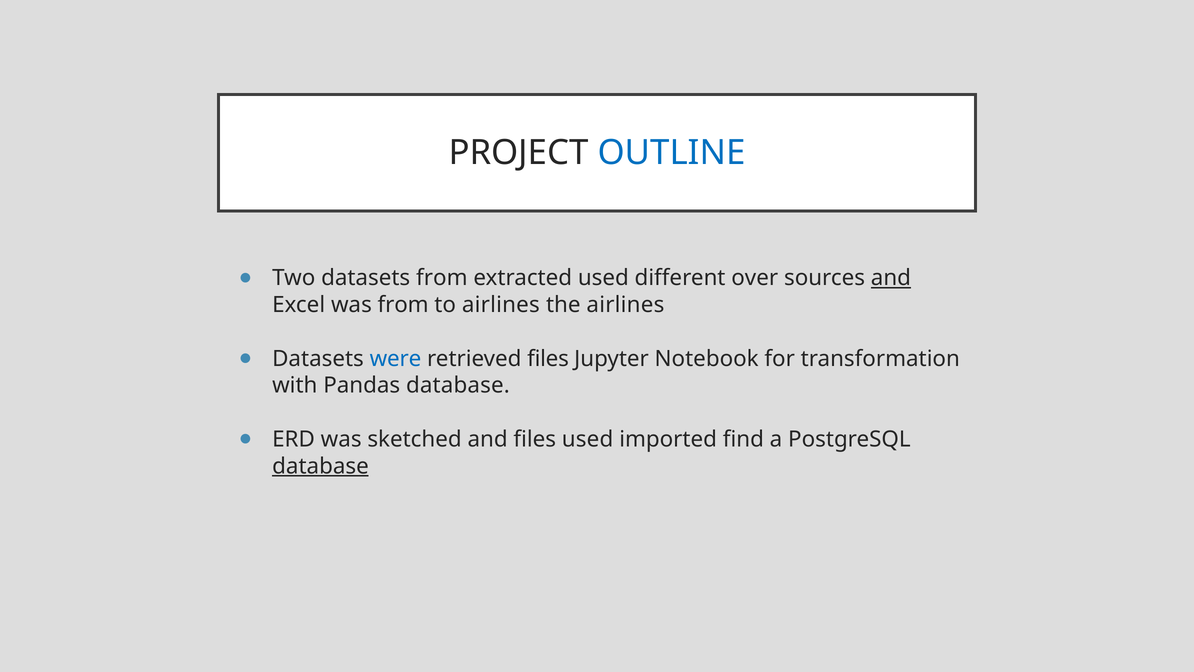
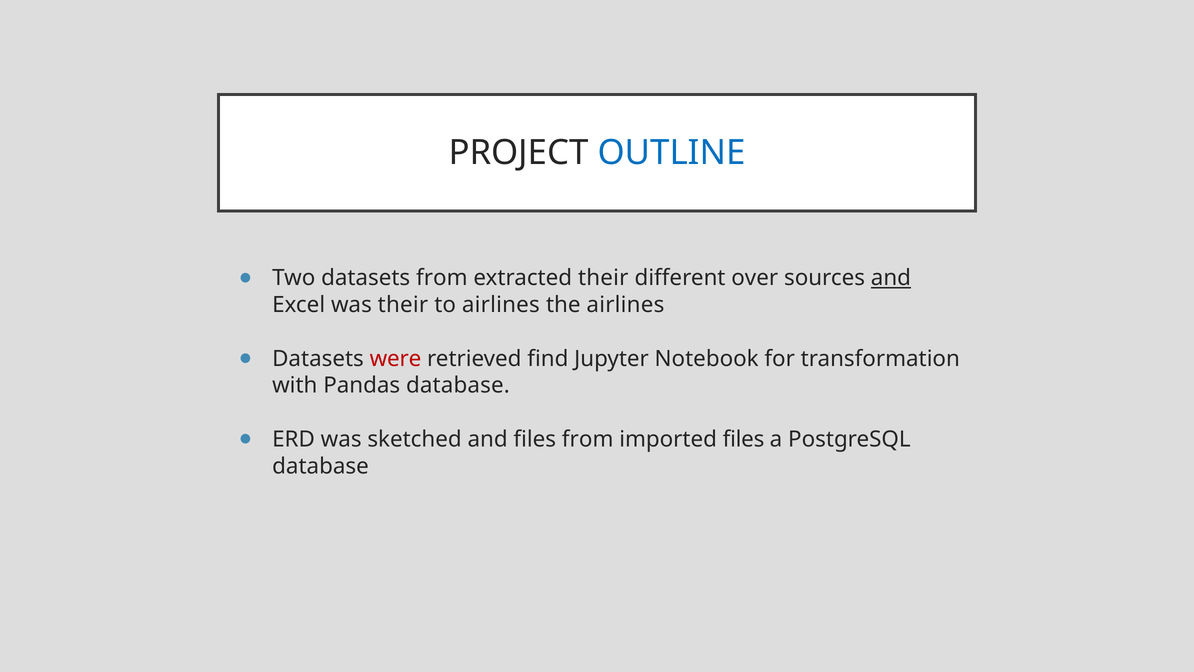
extracted used: used -> their (603, 278)
was from: from -> their (403, 305)
were colour: blue -> red (395, 358)
retrieved files: files -> find (548, 358)
files used: used -> from (588, 439)
imported find: find -> files (744, 439)
database underline: present -> none (320, 466)
